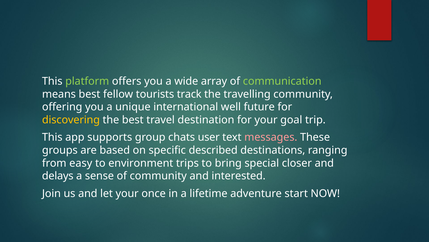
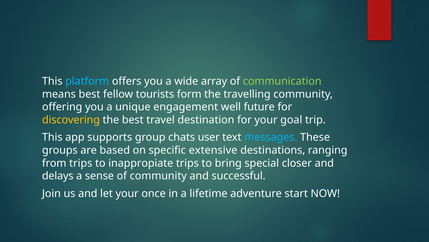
platform colour: light green -> light blue (87, 81)
track: track -> form (189, 94)
international: international -> engagement (186, 107)
messages colour: pink -> light blue (271, 137)
described: described -> extensive (213, 150)
from easy: easy -> trips (81, 163)
environment: environment -> inappropiate (141, 163)
interested: interested -> successful (239, 176)
